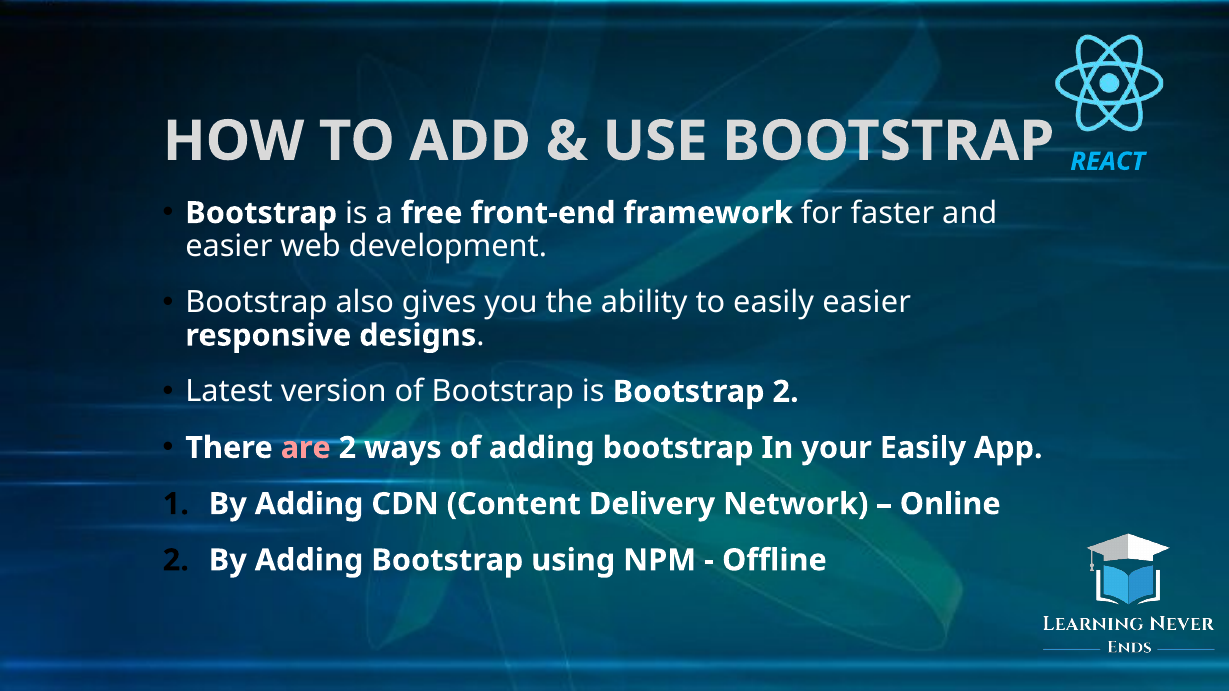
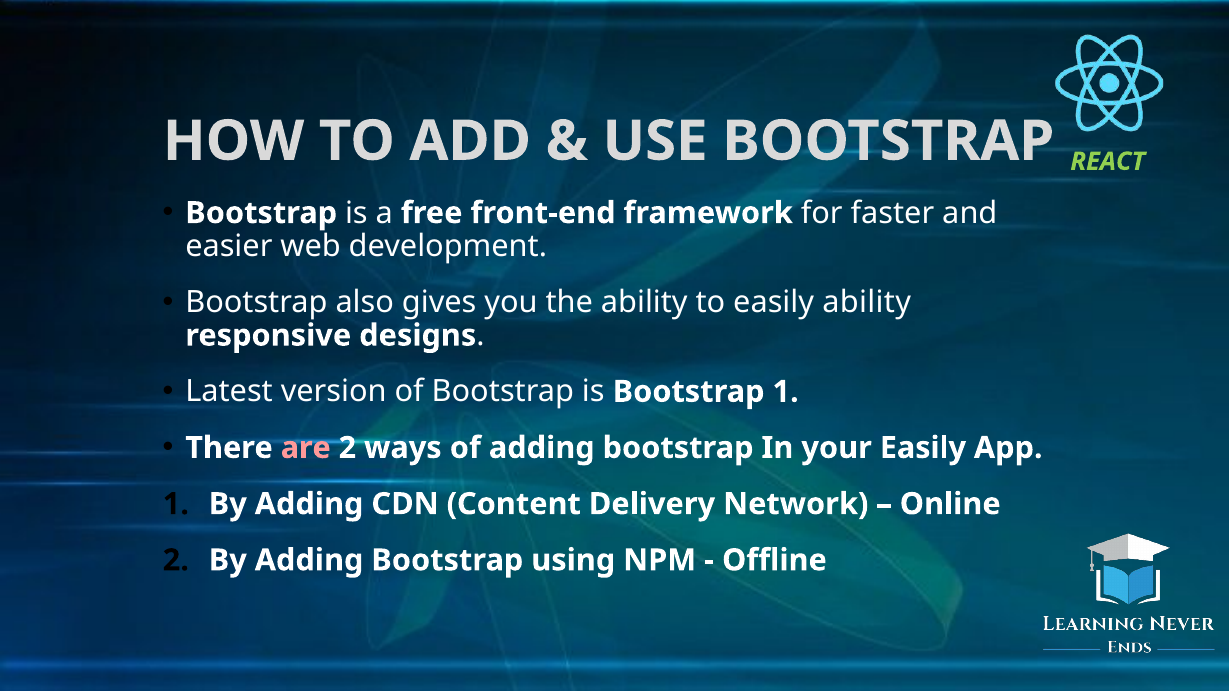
REACT colour: light blue -> light green (1108, 161)
easily easier: easier -> ability (867, 302)
Bootstrap 2: 2 -> 1 (786, 392)
